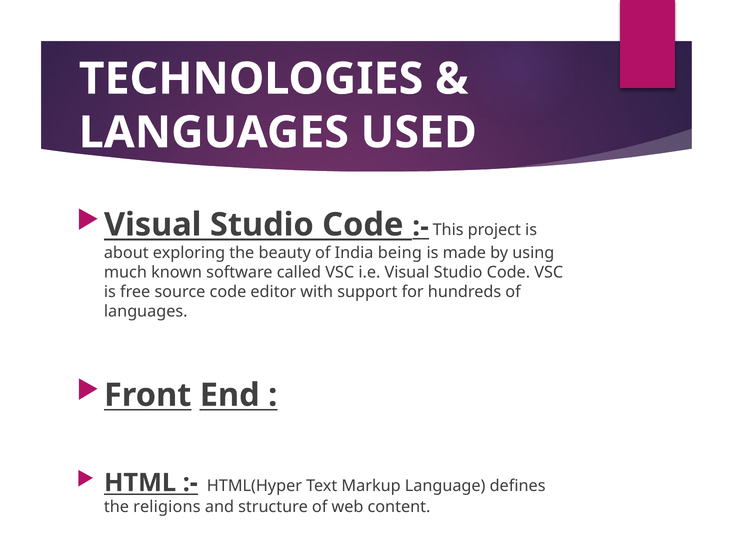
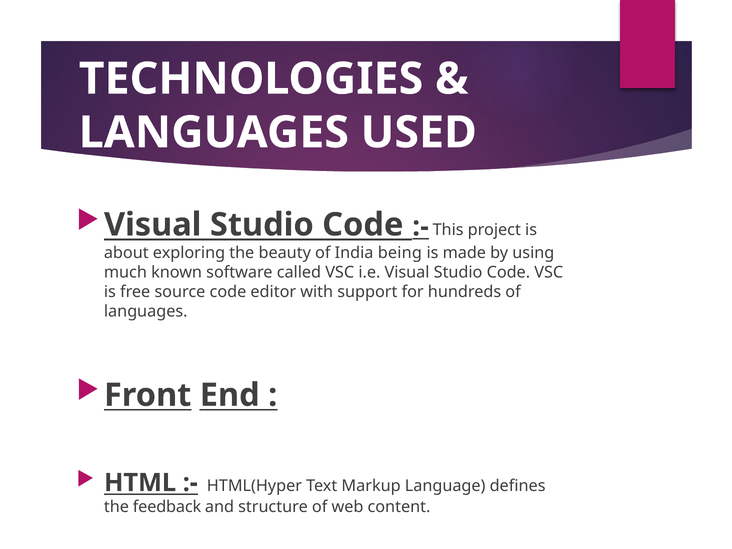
religions: religions -> feedback (167, 507)
